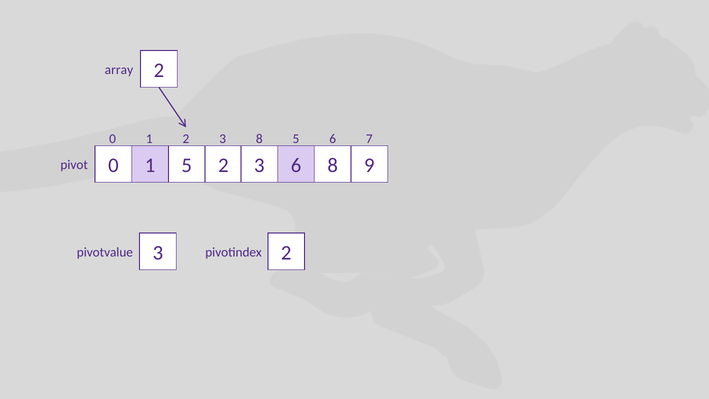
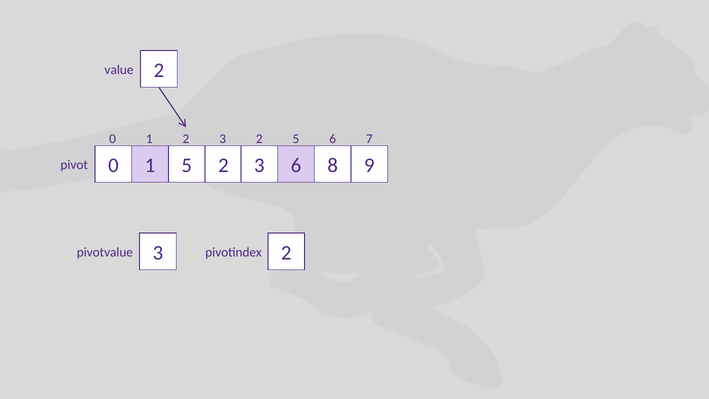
array: array -> value (119, 70)
3 8: 8 -> 2 (259, 139)
